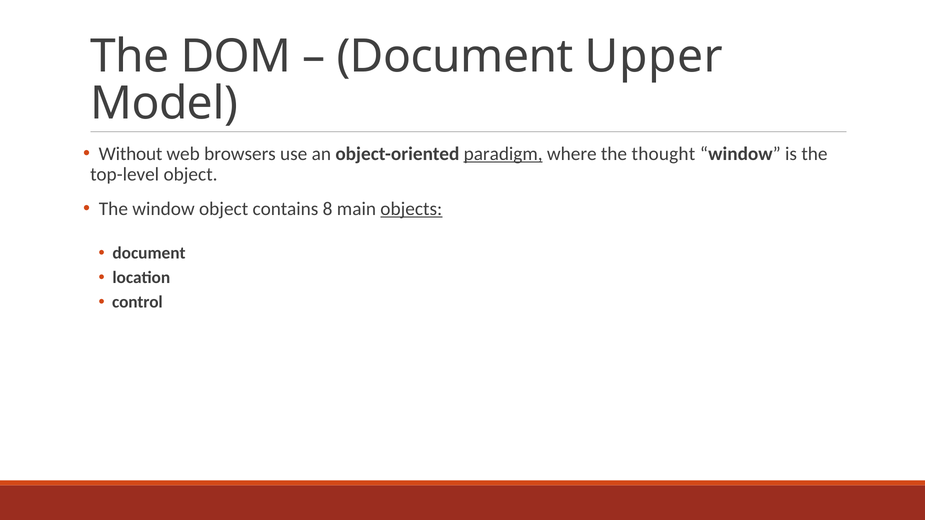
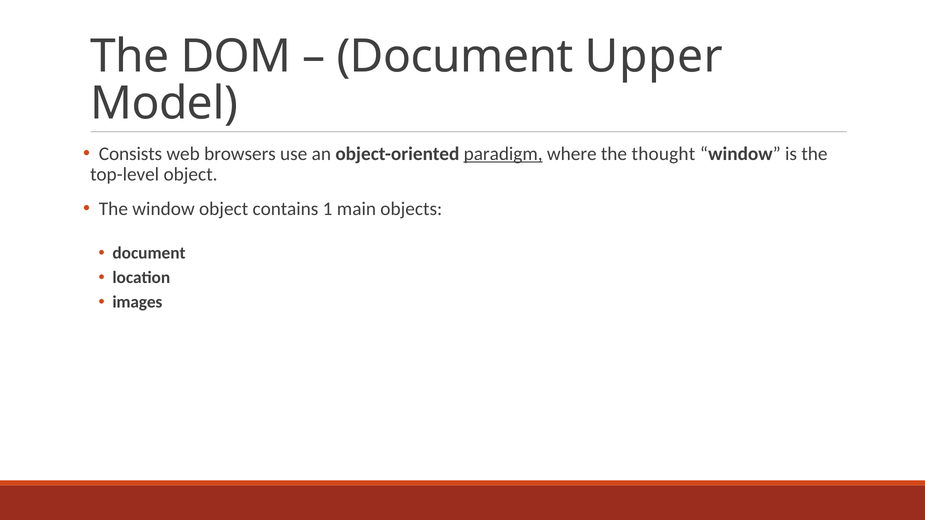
Without: Without -> Consists (131, 154)
8: 8 -> 1 (328, 209)
objects underline: present -> none (411, 209)
control: control -> images (137, 302)
